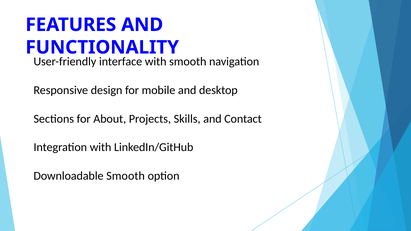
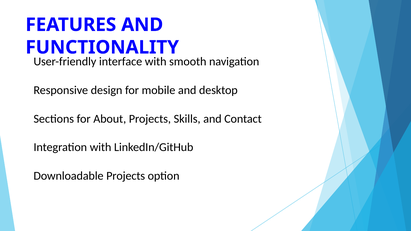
Downloadable Smooth: Smooth -> Projects (126, 176)
